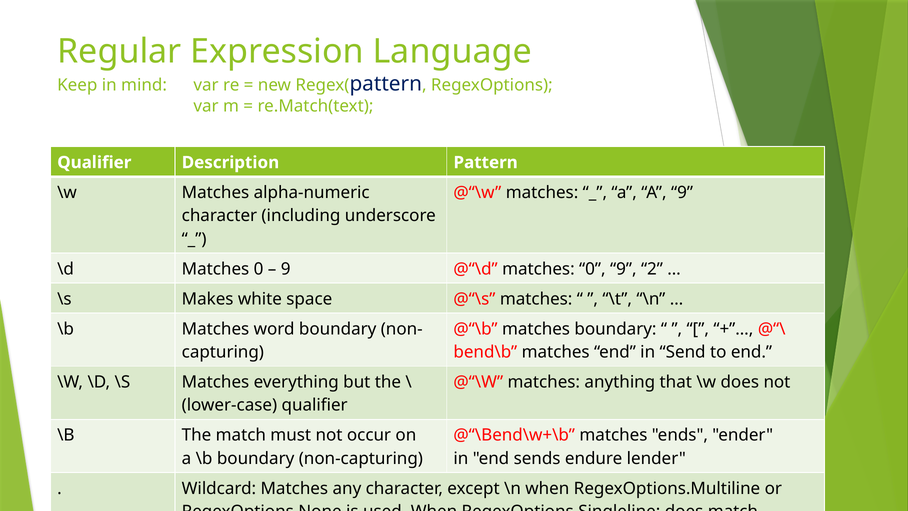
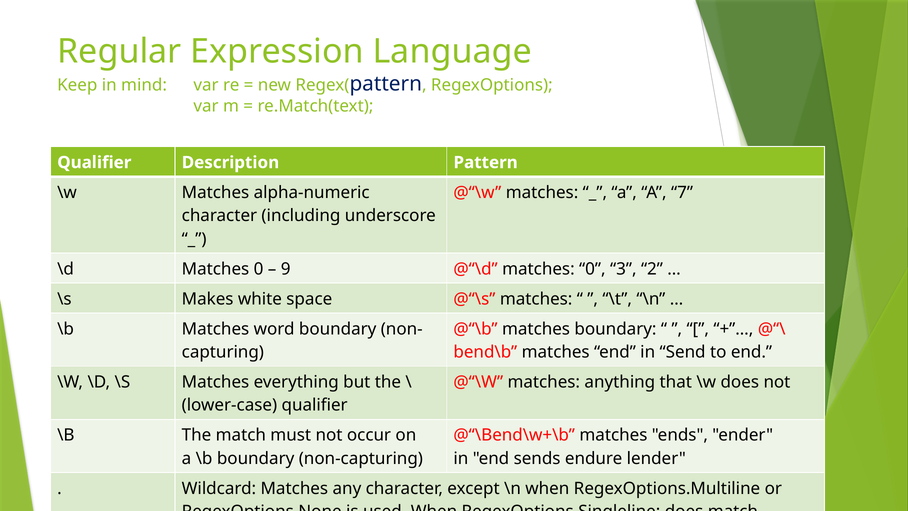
A 9: 9 -> 7 (682, 192)
0 9: 9 -> 3 (623, 269)
